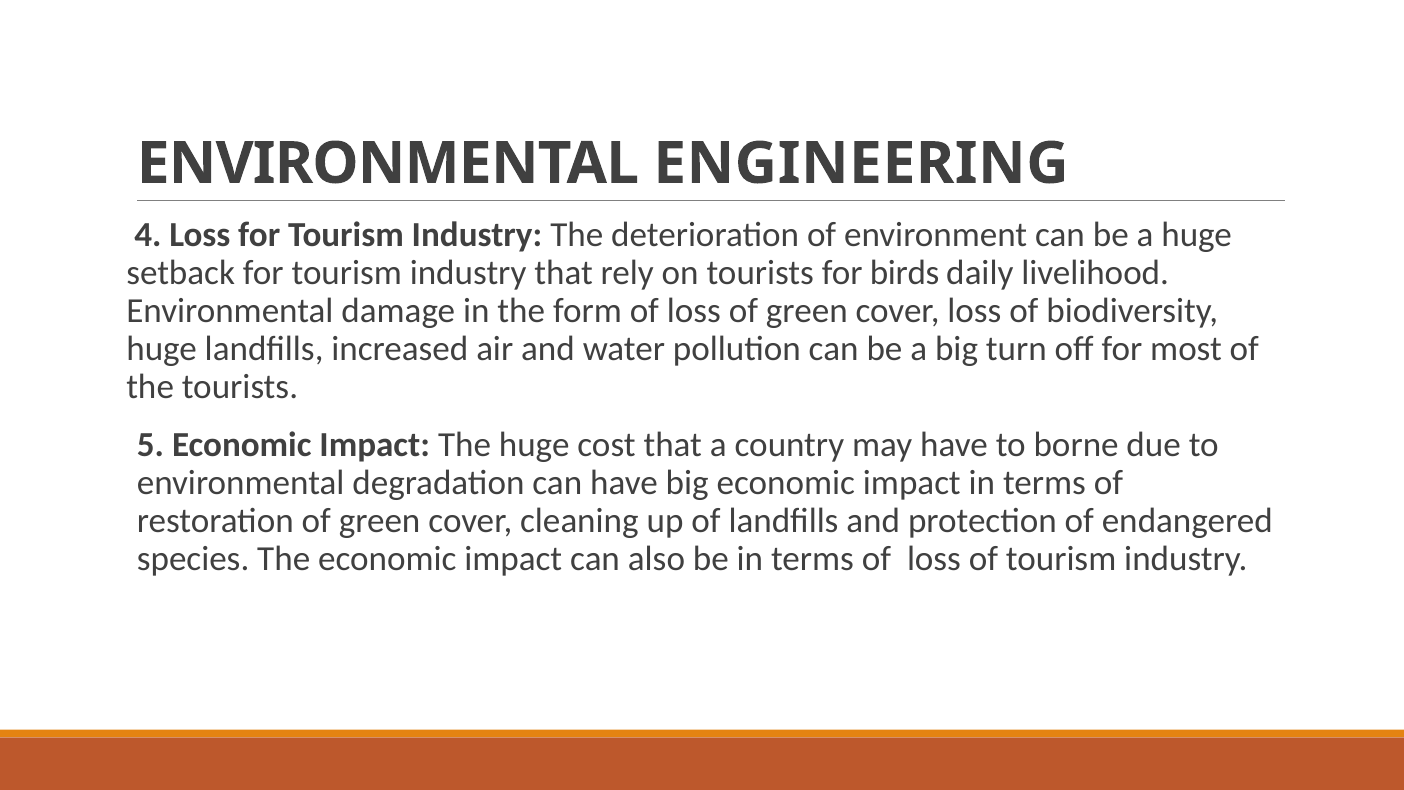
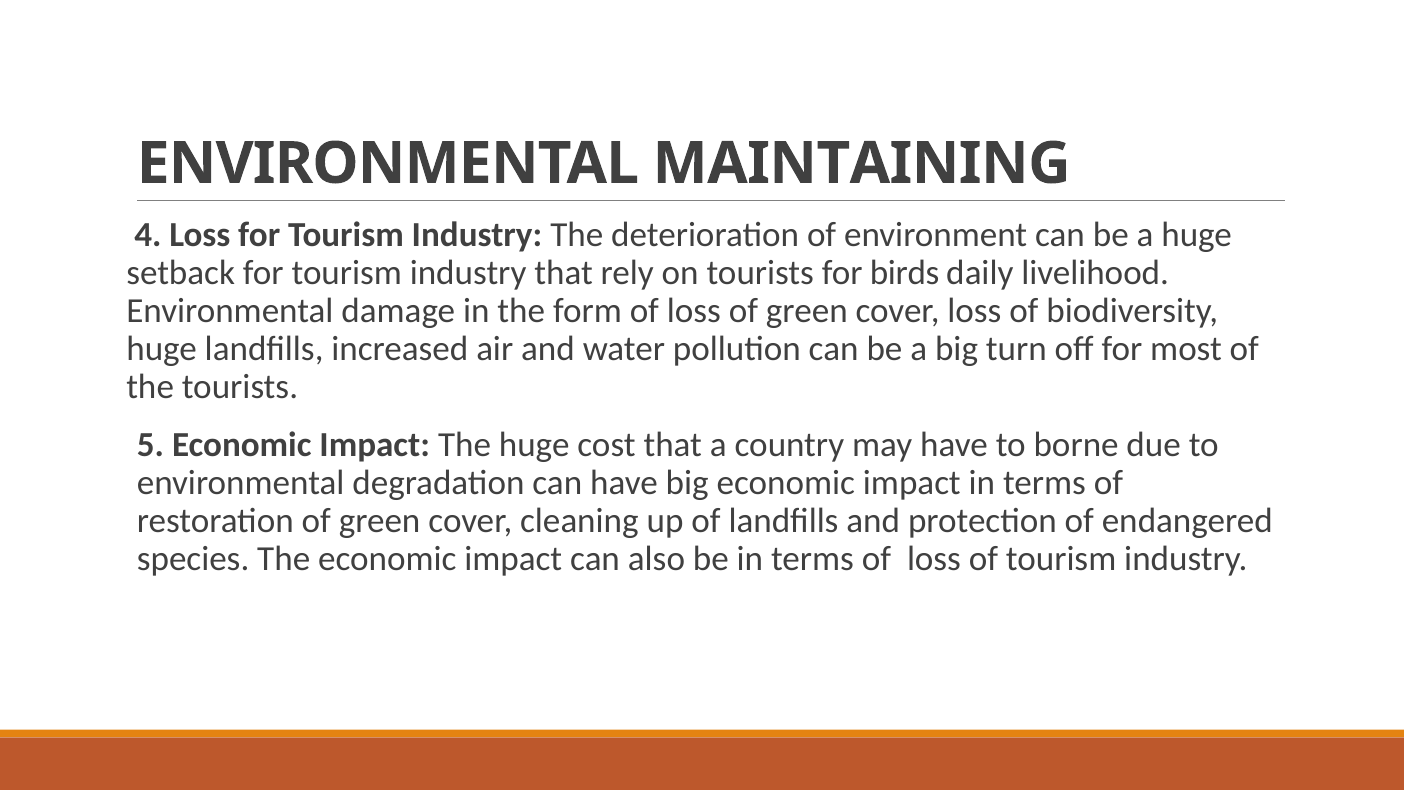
ENGINEERING: ENGINEERING -> MAINTAINING (862, 164)
